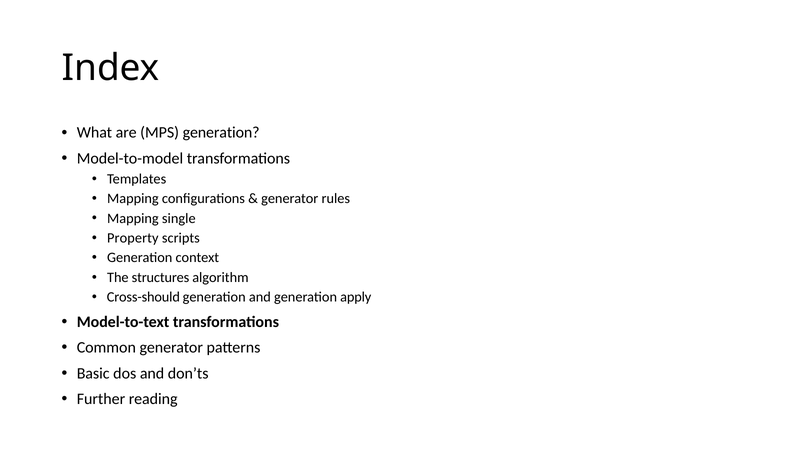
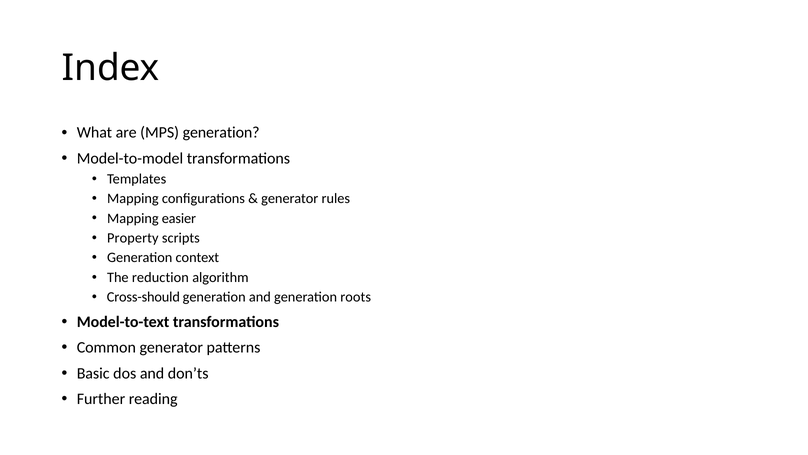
single: single -> easier (179, 218)
structures: structures -> reduction (160, 277)
apply: apply -> roots (356, 297)
